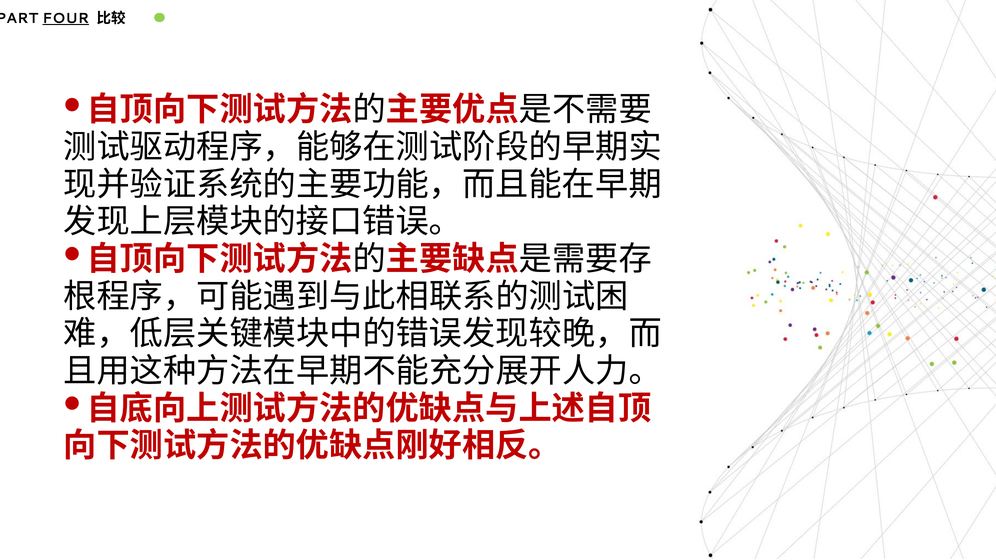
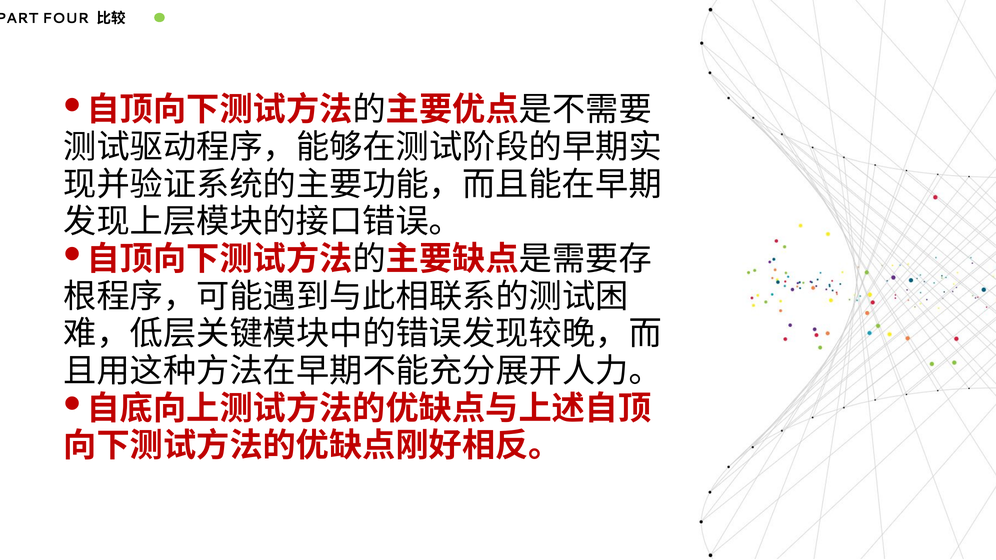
FOUR underline: present -> none (66, 18)
